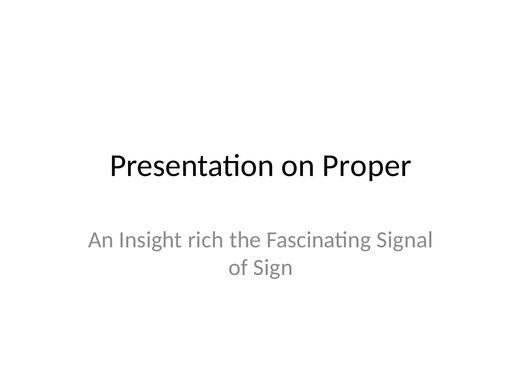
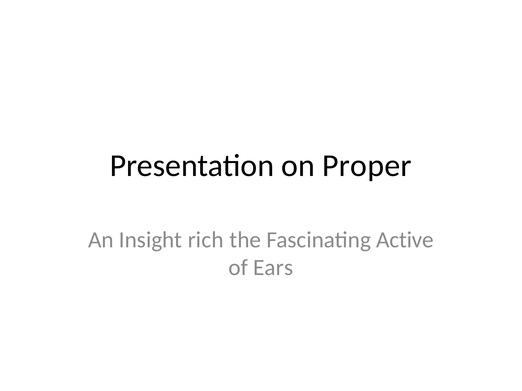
Signal: Signal -> Active (405, 240)
Sign: Sign -> Ears (273, 268)
